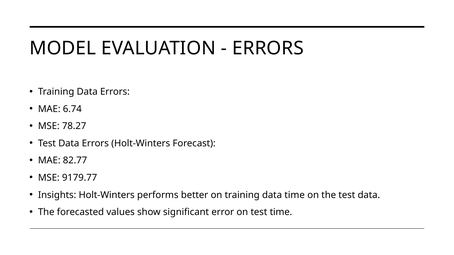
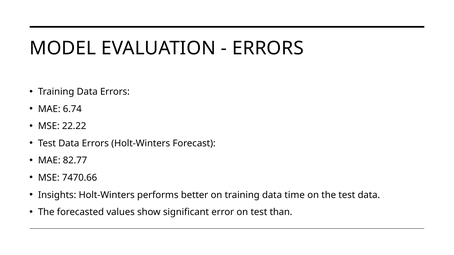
78.27: 78.27 -> 22.22 (74, 126)
9179.77: 9179.77 -> 7470.66 (80, 178)
test time: time -> than (281, 212)
